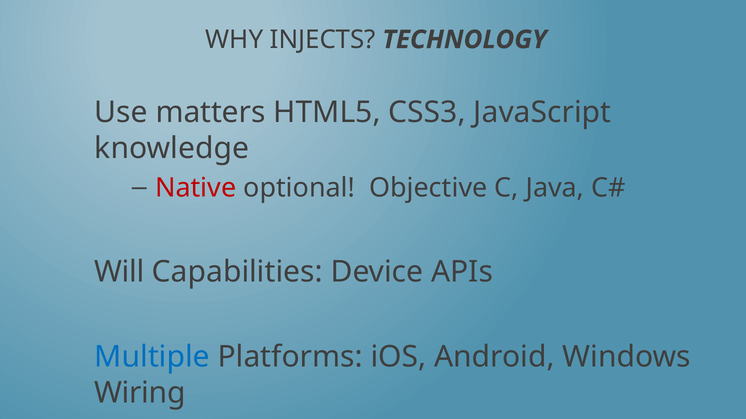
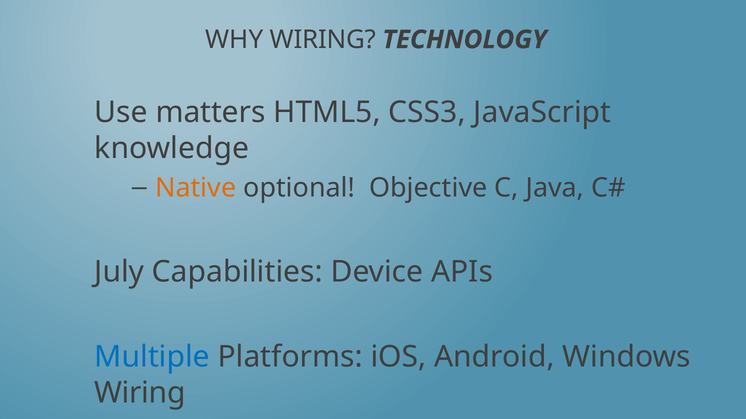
WHY INJECTS: INJECTS -> WIRING (323, 40)
Native colour: red -> orange (196, 188)
Will: Will -> July (119, 272)
